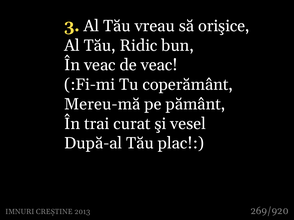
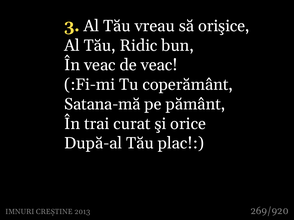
Mereu-mă: Mereu-mă -> Satana-mă (102, 104)
vesel: vesel -> orice (188, 124)
